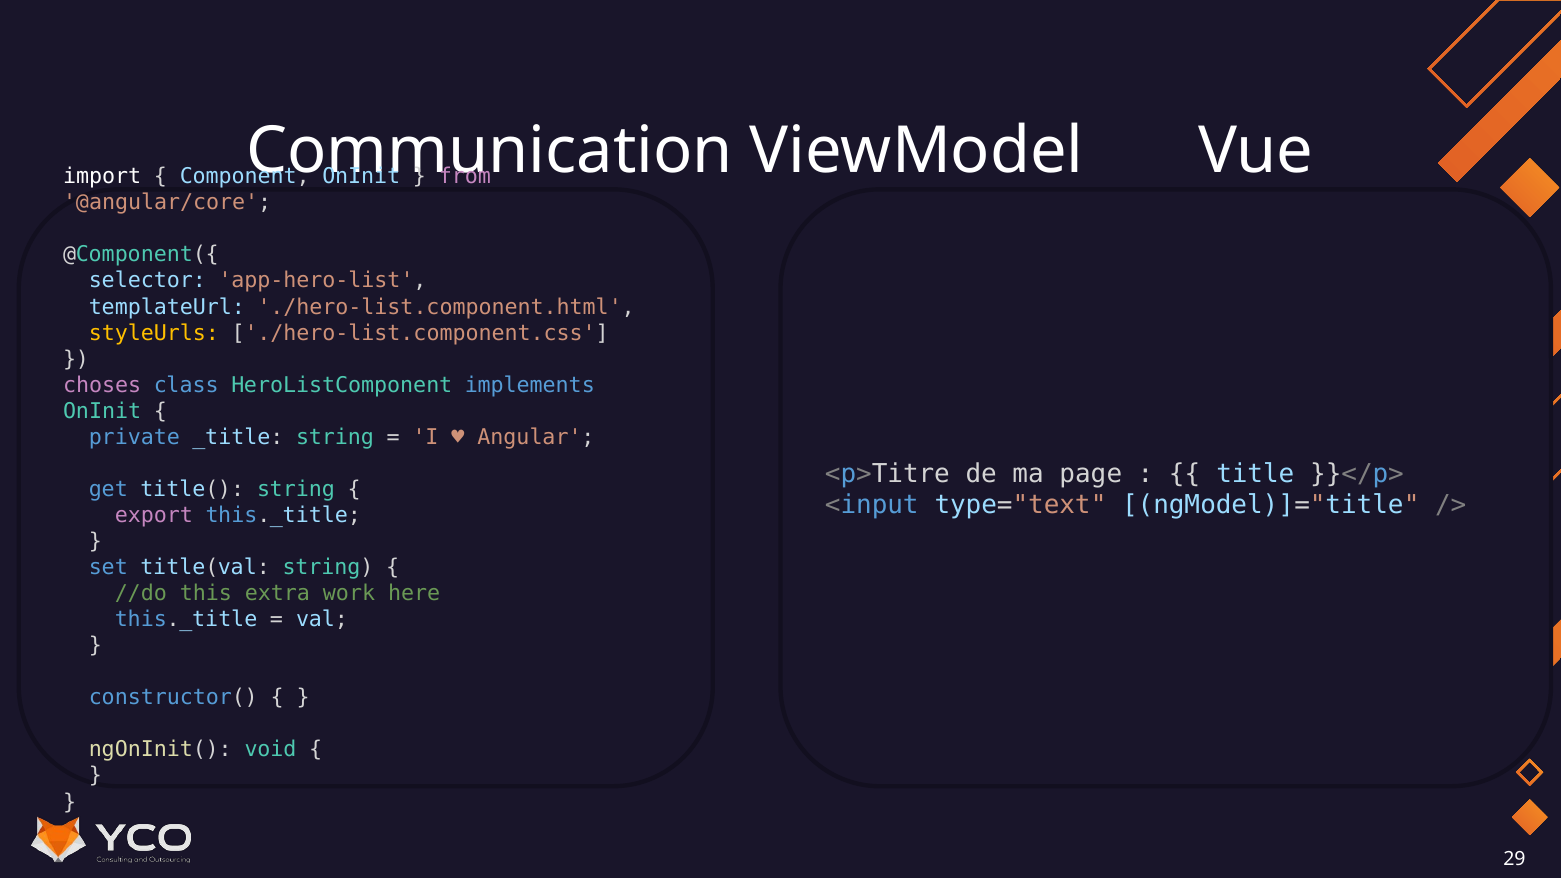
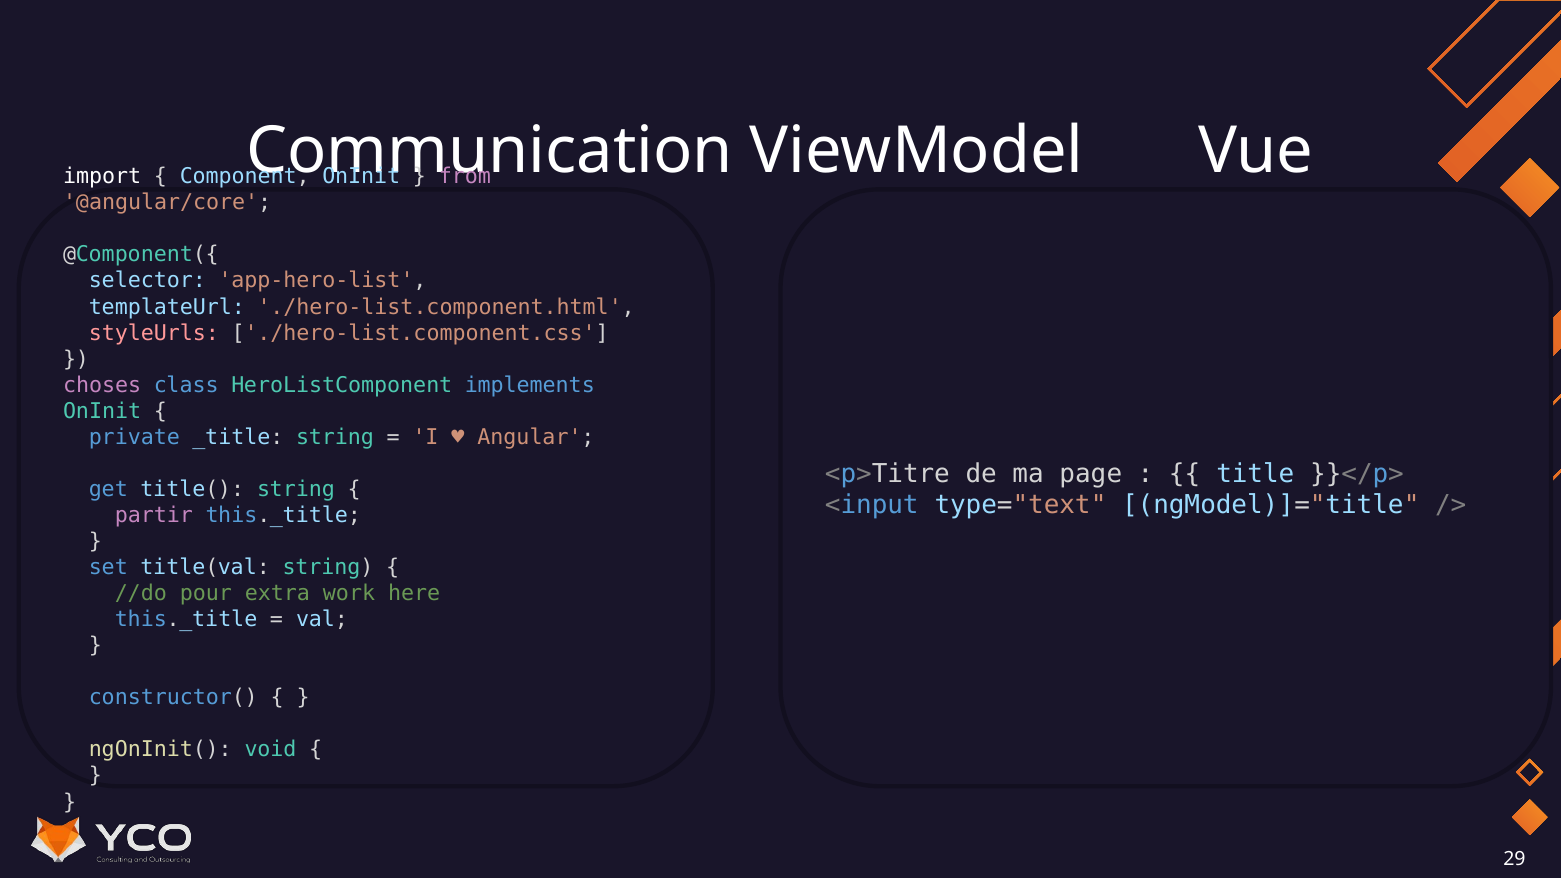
styleUrls colour: yellow -> pink (154, 333)
export: export -> partir (154, 515)
this: this -> pour (206, 594)
